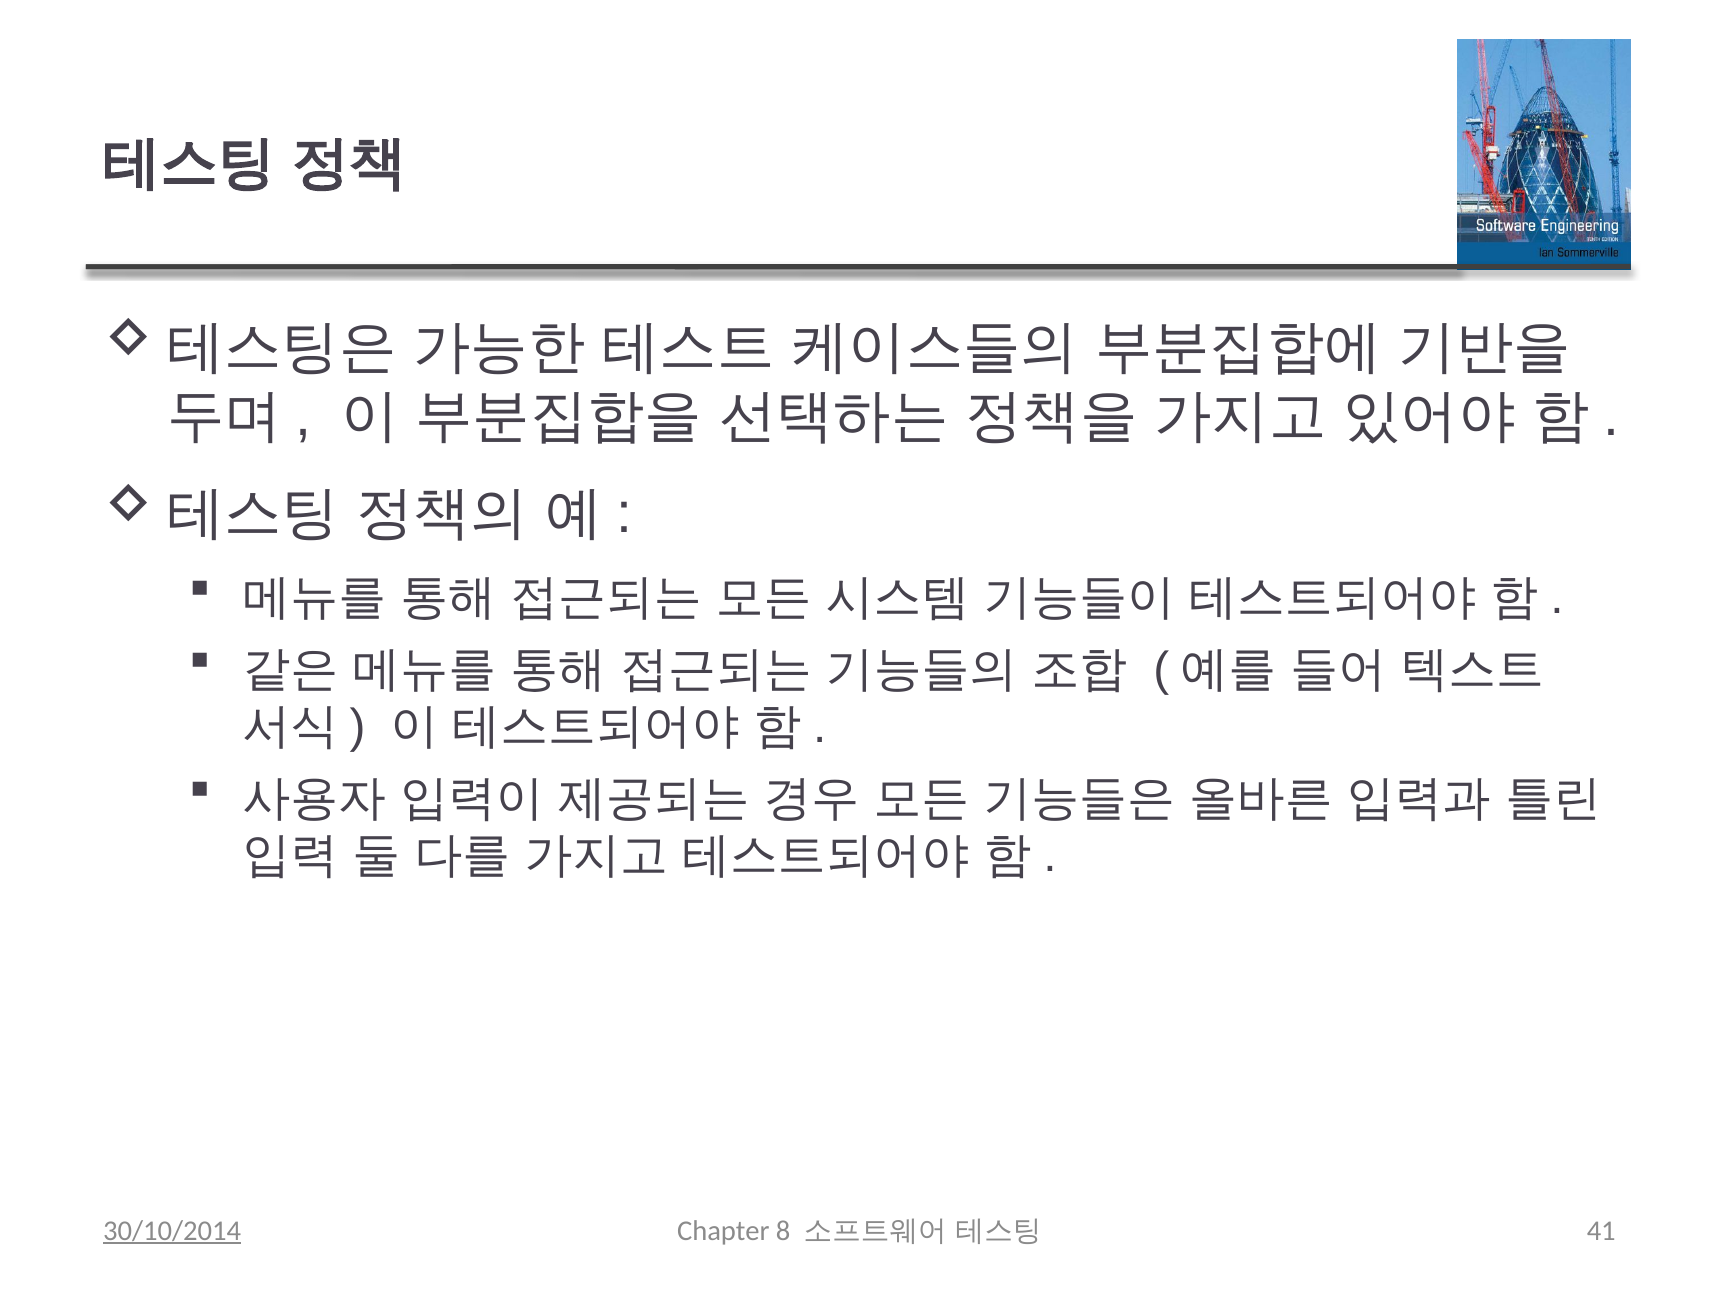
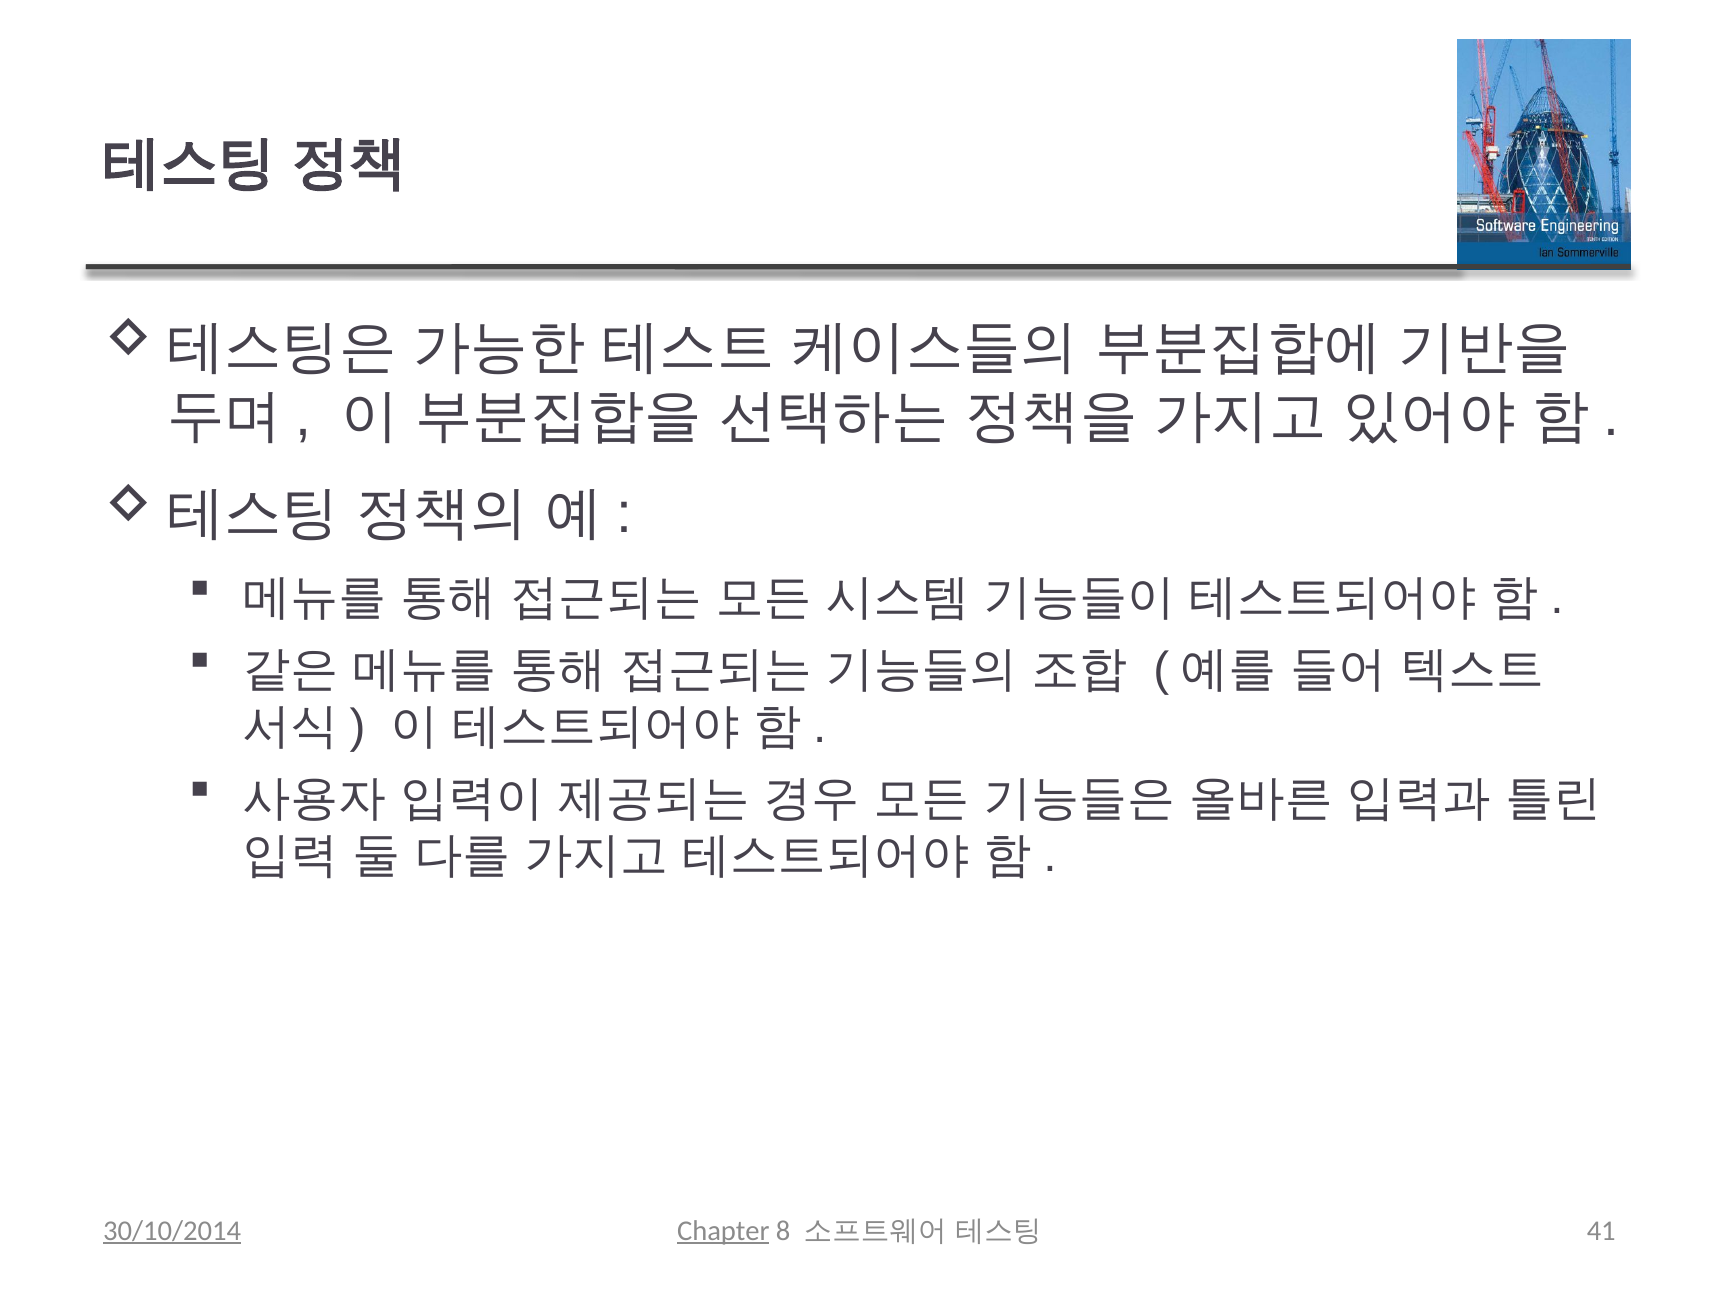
Chapter underline: none -> present (723, 1231)
